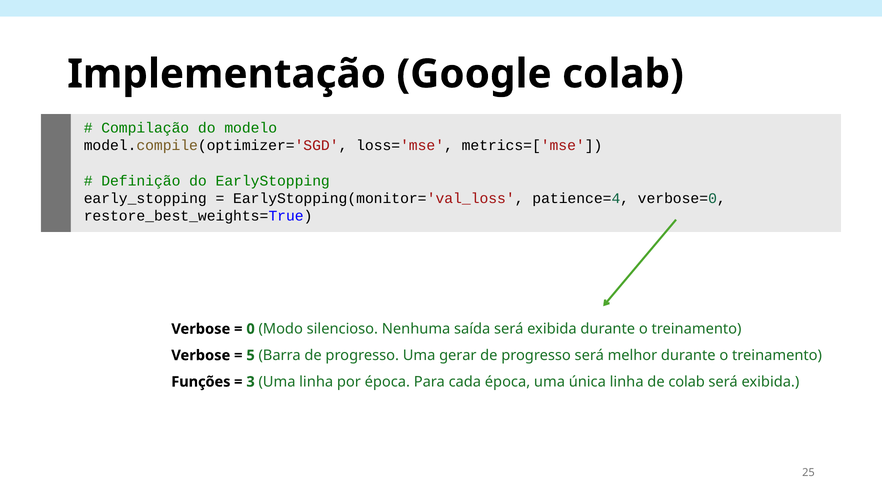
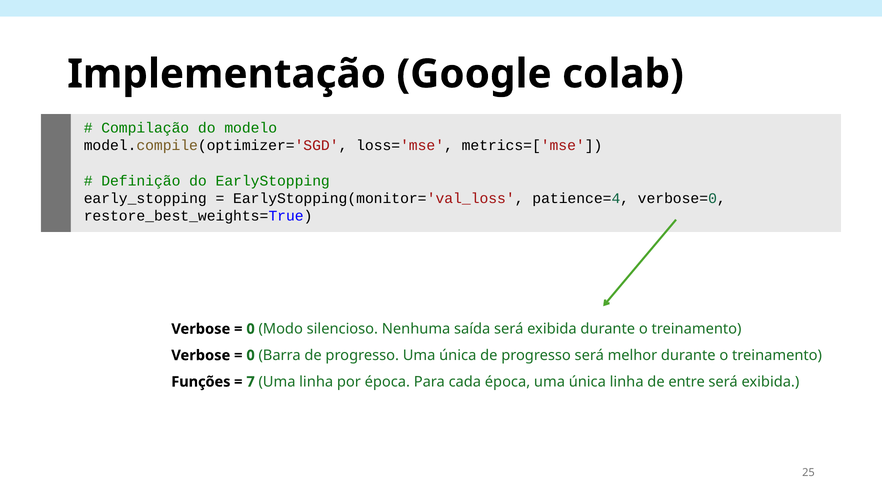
5: 5 -> 0 (251, 355)
progresso Uma gerar: gerar -> única (458, 355)
3: 3 -> 7 (251, 382)
de colab: colab -> entre (687, 382)
